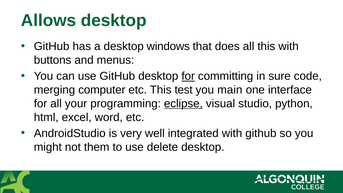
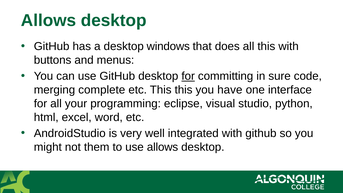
computer: computer -> complete (102, 90)
This test: test -> this (184, 90)
main: main -> have (230, 90)
eclipse underline: present -> none (183, 104)
use delete: delete -> allows (163, 147)
